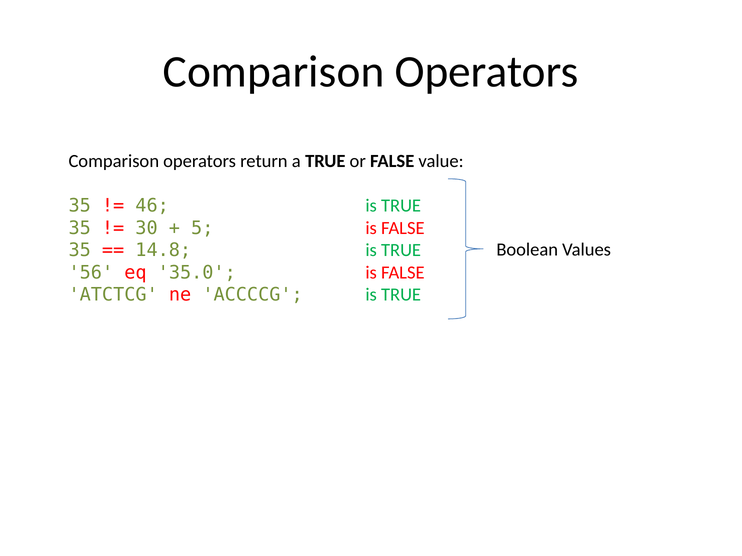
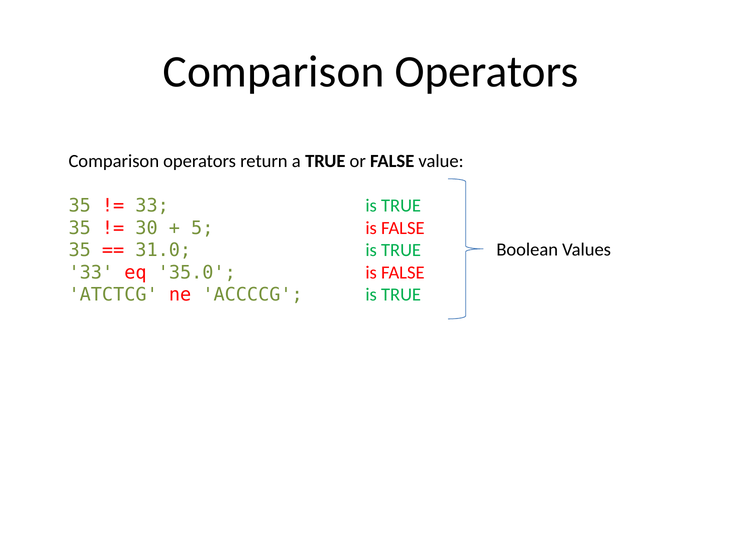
46: 46 -> 33 (152, 206)
14.8: 14.8 -> 31.0 (163, 250)
56: 56 -> 33 (91, 273)
